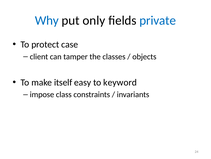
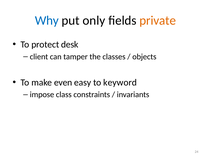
private colour: blue -> orange (158, 20)
case: case -> desk (70, 44)
itself: itself -> even (63, 82)
